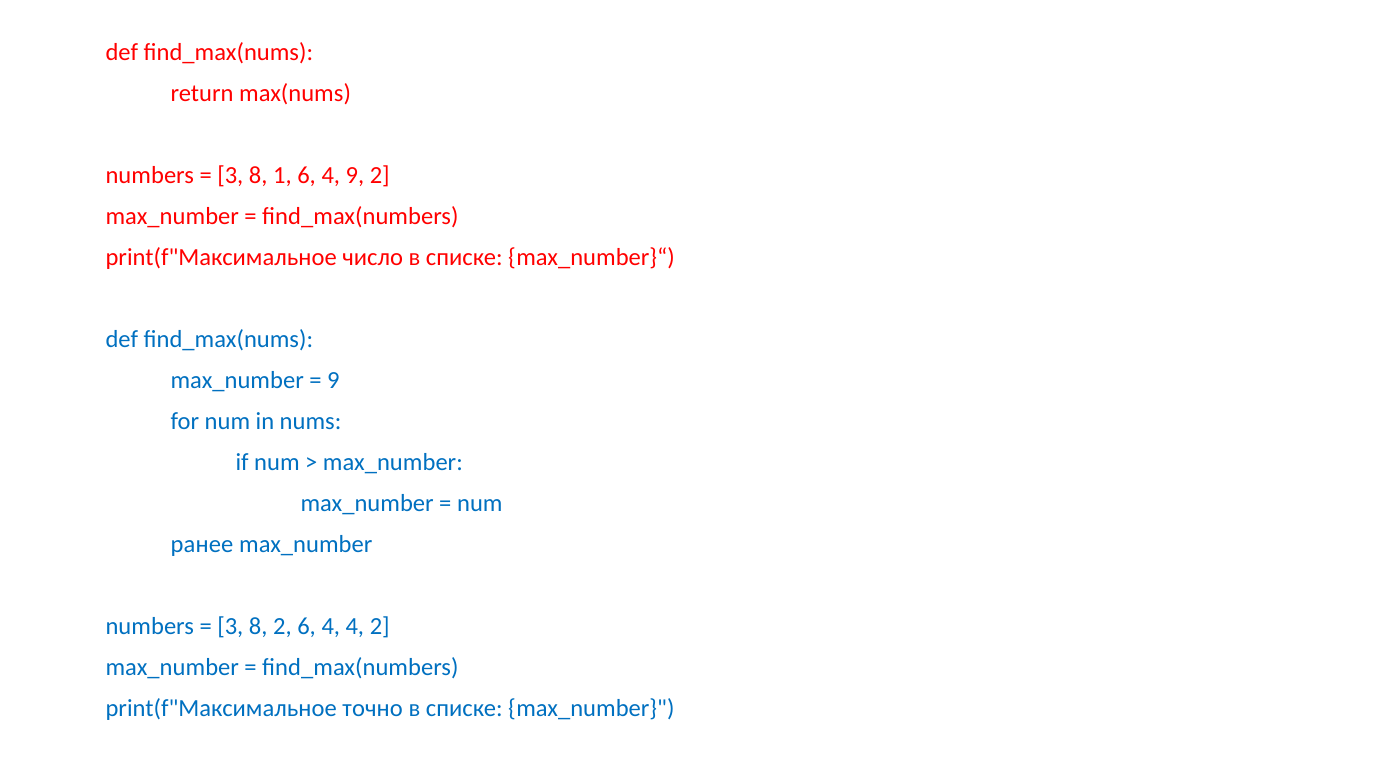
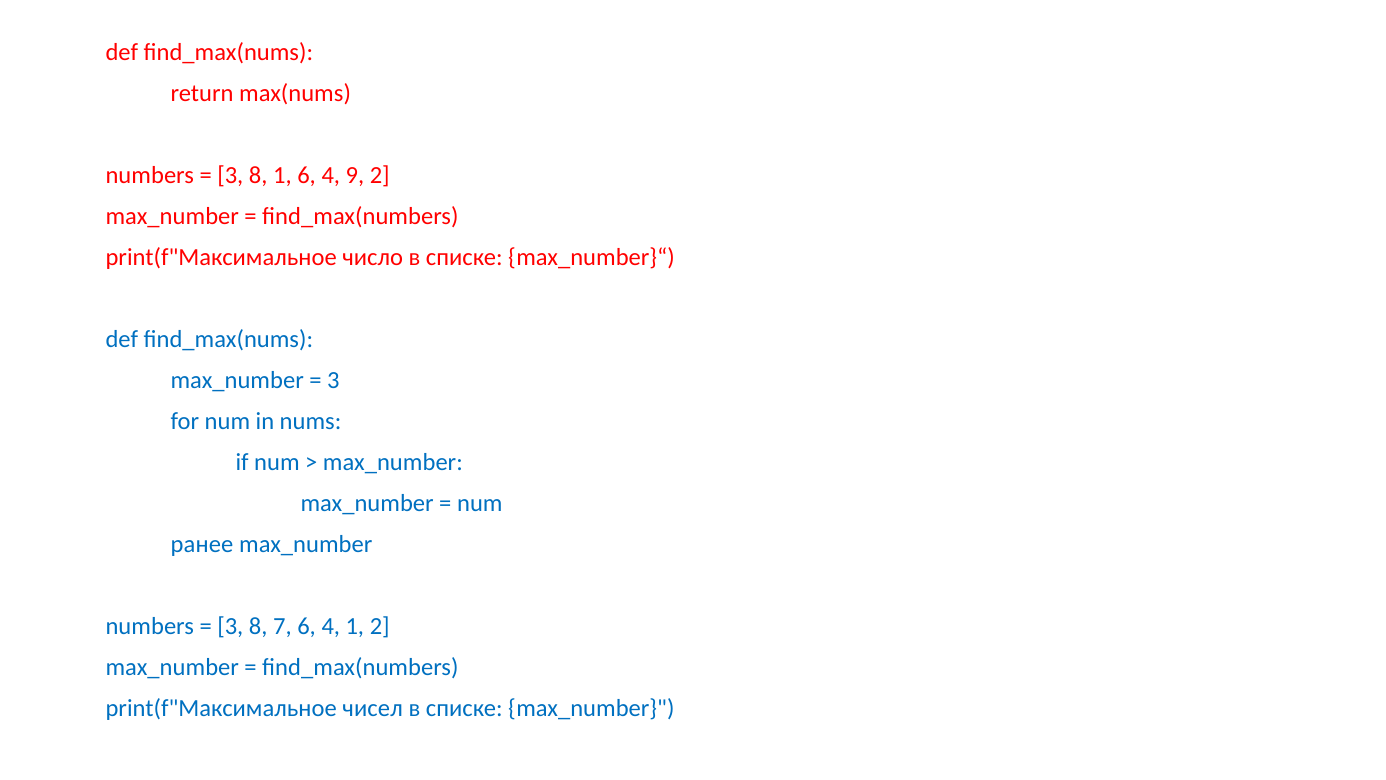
9: 9 -> 3 (333, 380)
8 2: 2 -> 7 (282, 626)
4 4: 4 -> 1 (355, 626)
точно: точно -> чисел (373, 708)
